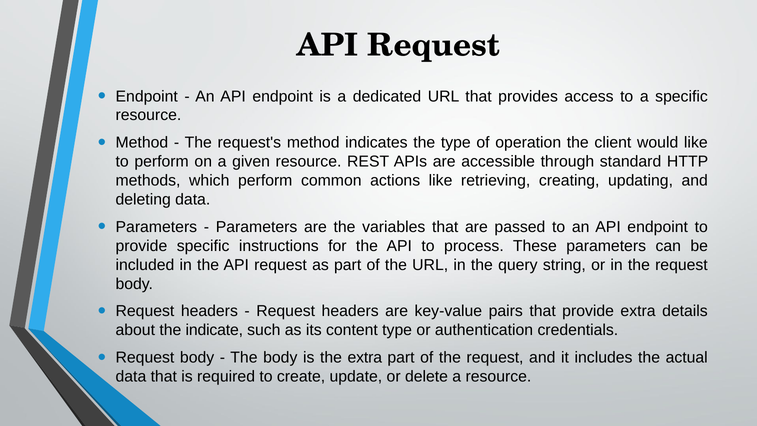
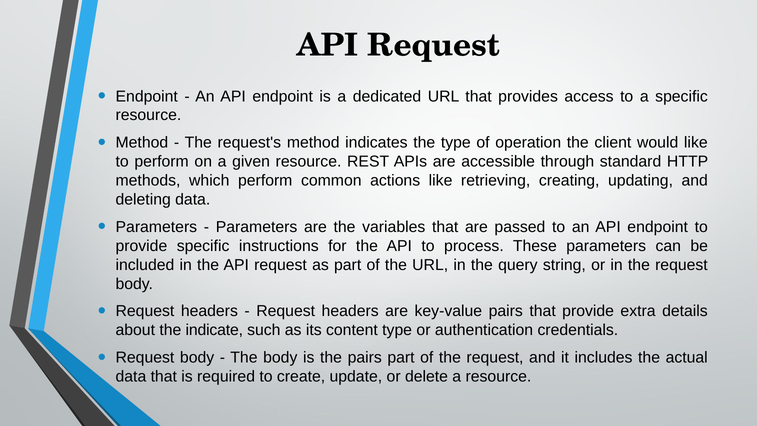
the extra: extra -> pairs (365, 358)
